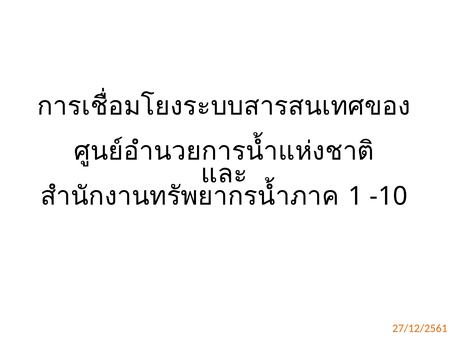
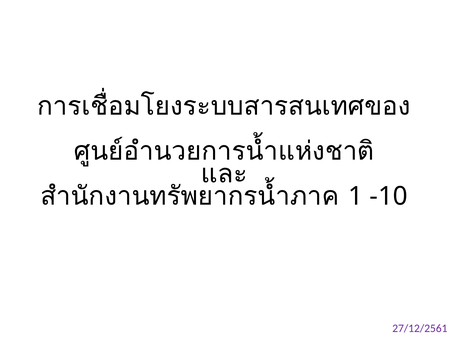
27/12/2561 colour: orange -> purple (420, 328)
